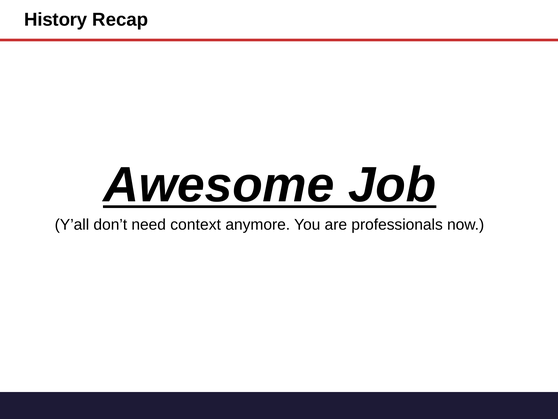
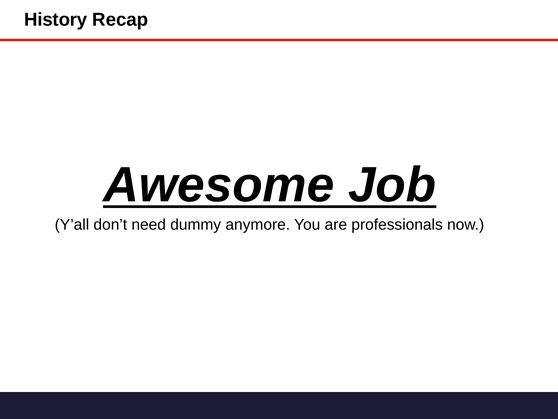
context: context -> dummy (196, 225)
